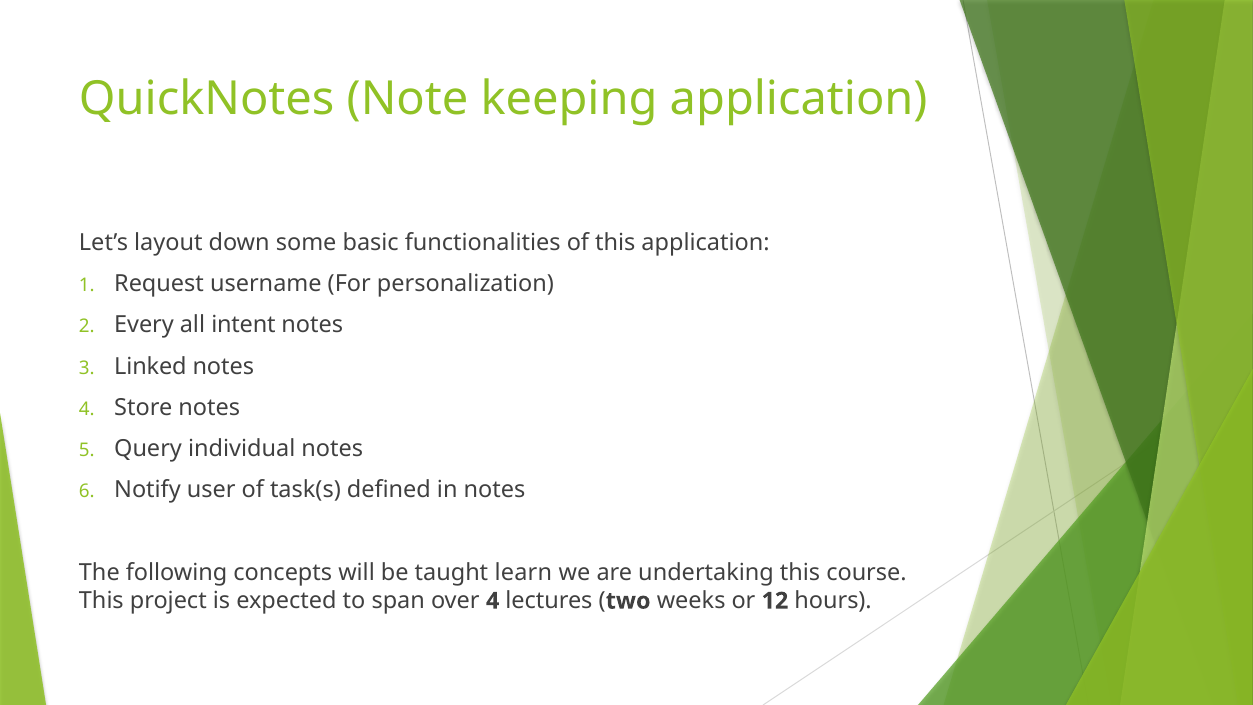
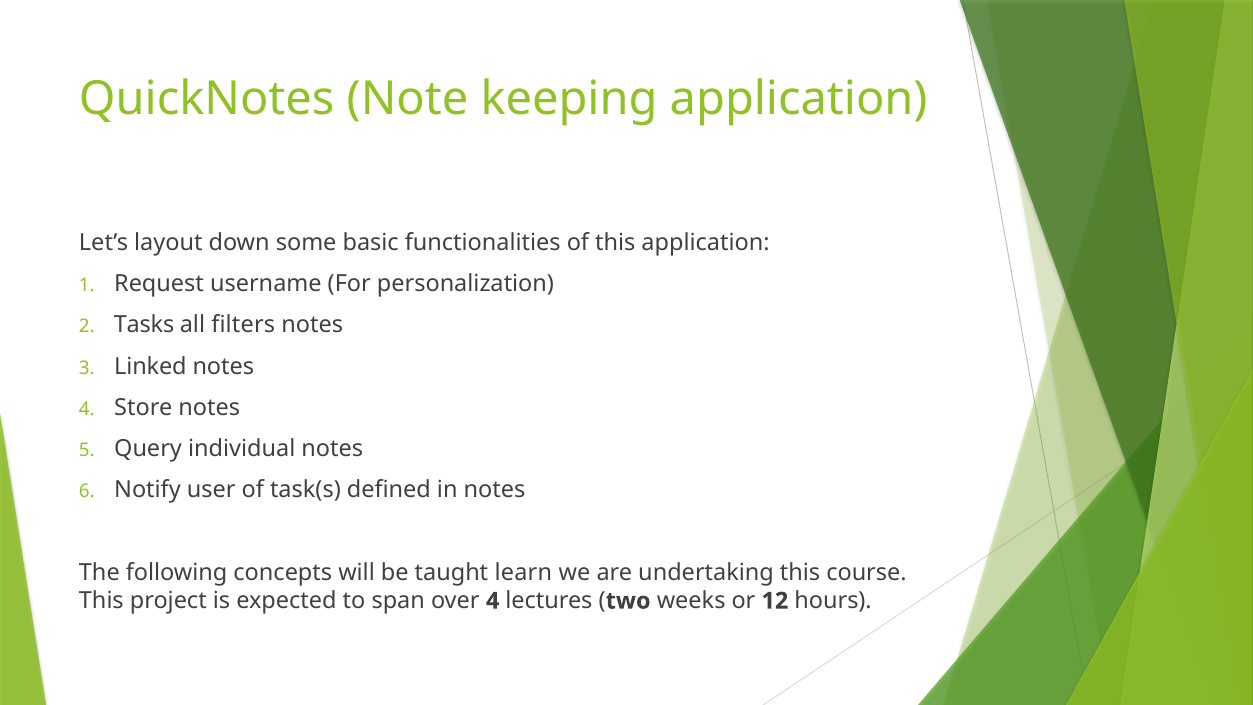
Every: Every -> Tasks (144, 325)
intent: intent -> filters (243, 325)
